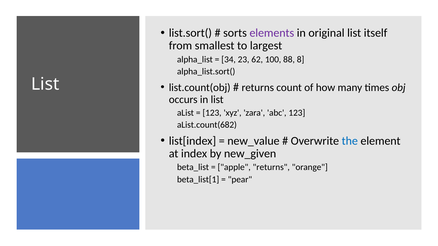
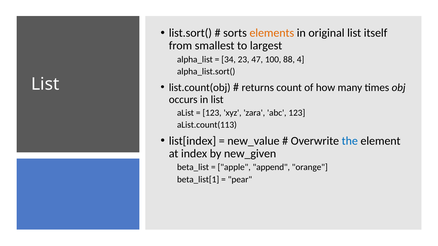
elements colour: purple -> orange (272, 33)
62: 62 -> 47 (257, 59)
8: 8 -> 4 (301, 59)
aList.count(682: aList.count(682 -> aList.count(113 (207, 125)
apple returns: returns -> append (271, 168)
